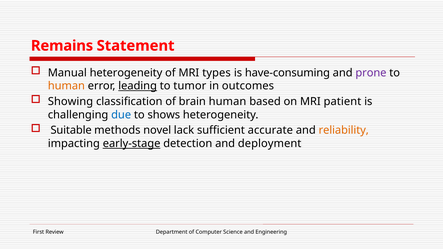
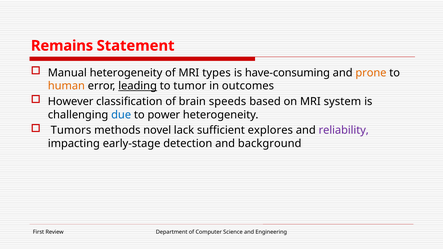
prone colour: purple -> orange (371, 73)
Showing: Showing -> However (71, 102)
brain human: human -> speeds (228, 102)
patient: patient -> system (342, 102)
shows: shows -> power (164, 115)
Suitable: Suitable -> Tumors (71, 130)
accurate: accurate -> explores (270, 130)
reliability colour: orange -> purple (344, 130)
early-stage underline: present -> none (132, 144)
deployment: deployment -> background (270, 144)
